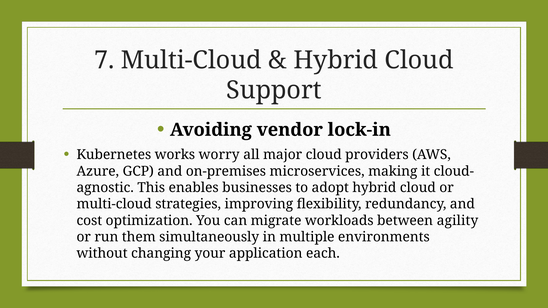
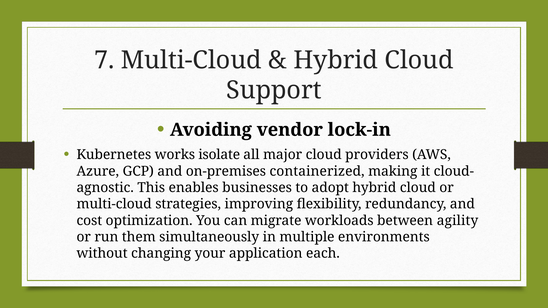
worry: worry -> isolate (219, 155)
microservices: microservices -> containerized (317, 171)
